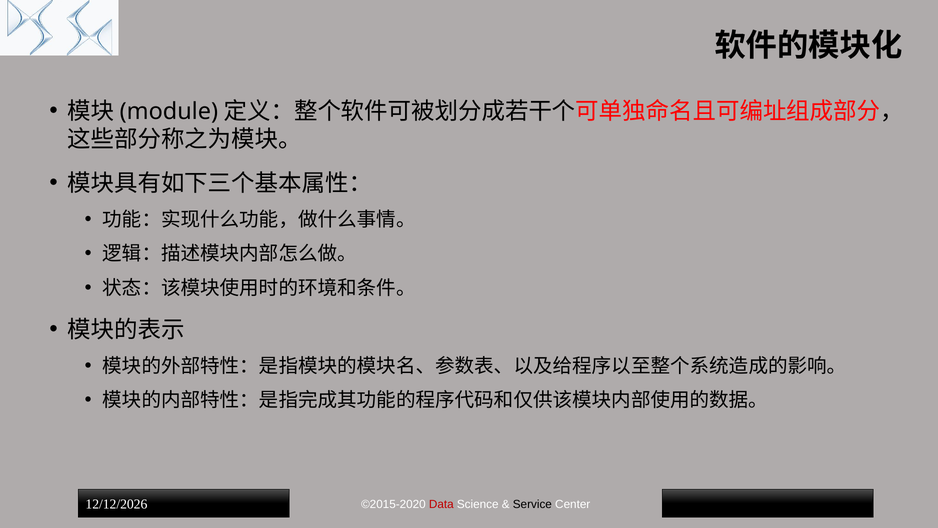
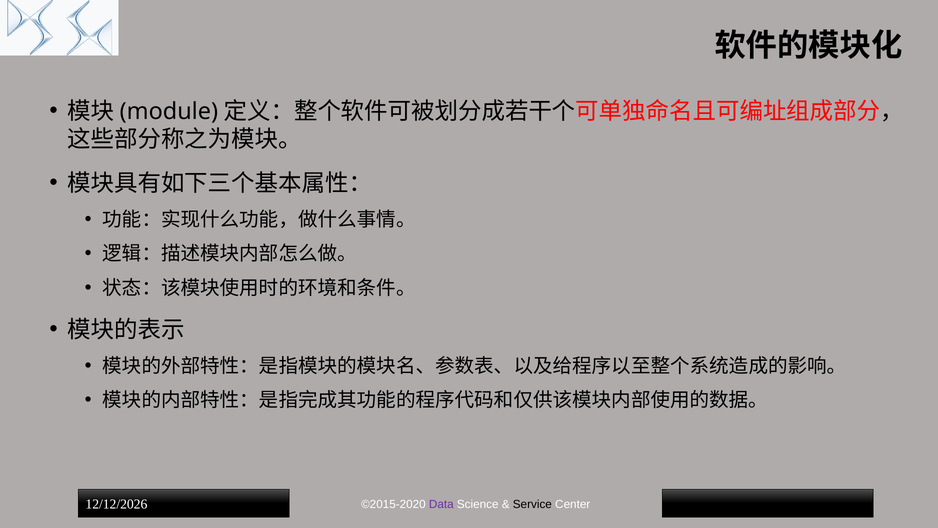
Data colour: red -> purple (441, 504)
